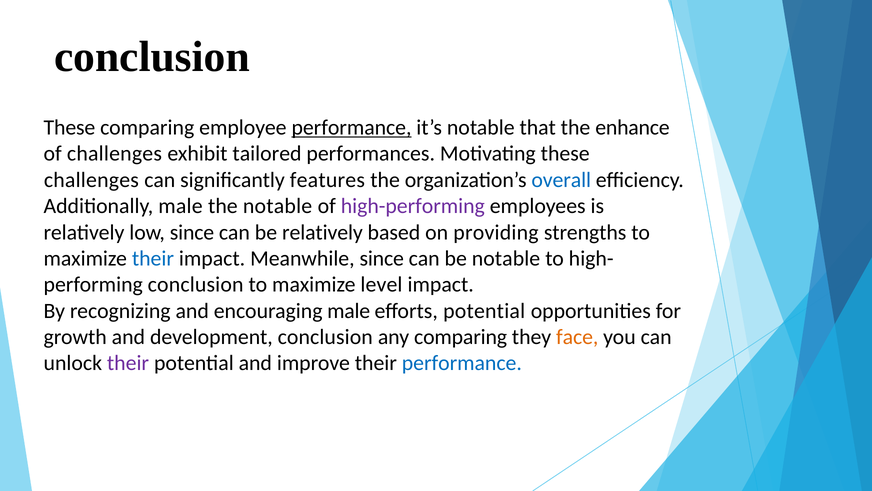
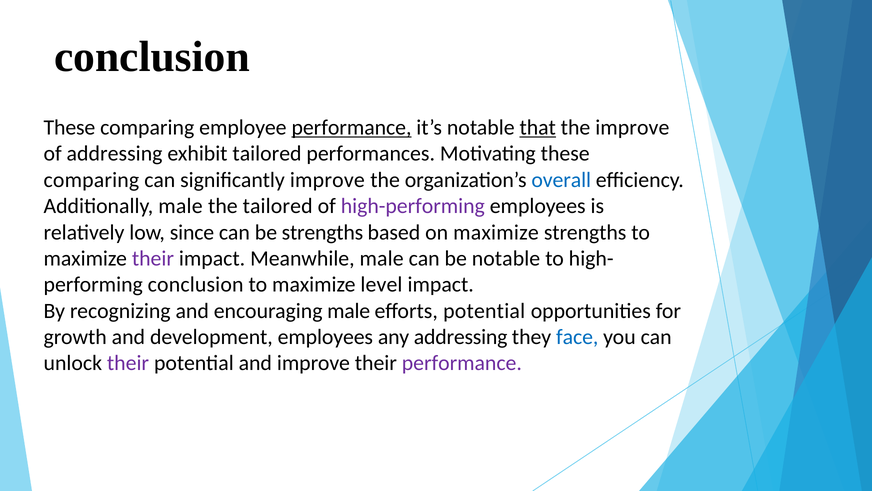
that underline: none -> present (538, 127)
the enhance: enhance -> improve (632, 127)
of challenges: challenges -> addressing (115, 154)
challenges: challenges -> comparing (91, 180)
significantly features: features -> improve (327, 180)
the notable: notable -> tailored (278, 206)
be relatively: relatively -> strengths (322, 232)
on providing: providing -> maximize (496, 232)
their colour: blue -> purple (153, 258)
Meanwhile since: since -> male (382, 258)
development conclusion: conclusion -> employees (325, 337)
any comparing: comparing -> addressing (461, 337)
face colour: orange -> blue (577, 337)
performance colour: blue -> purple (462, 363)
